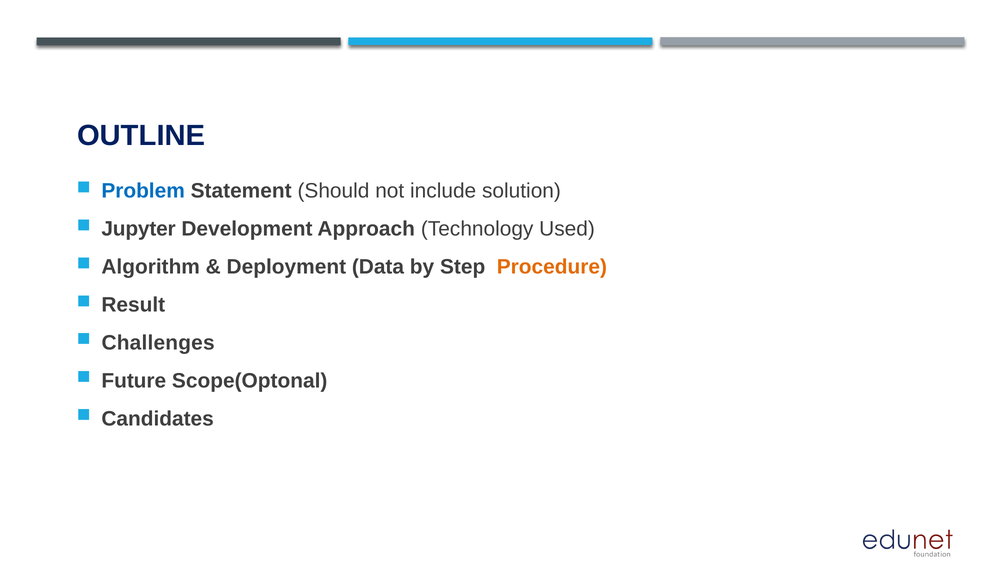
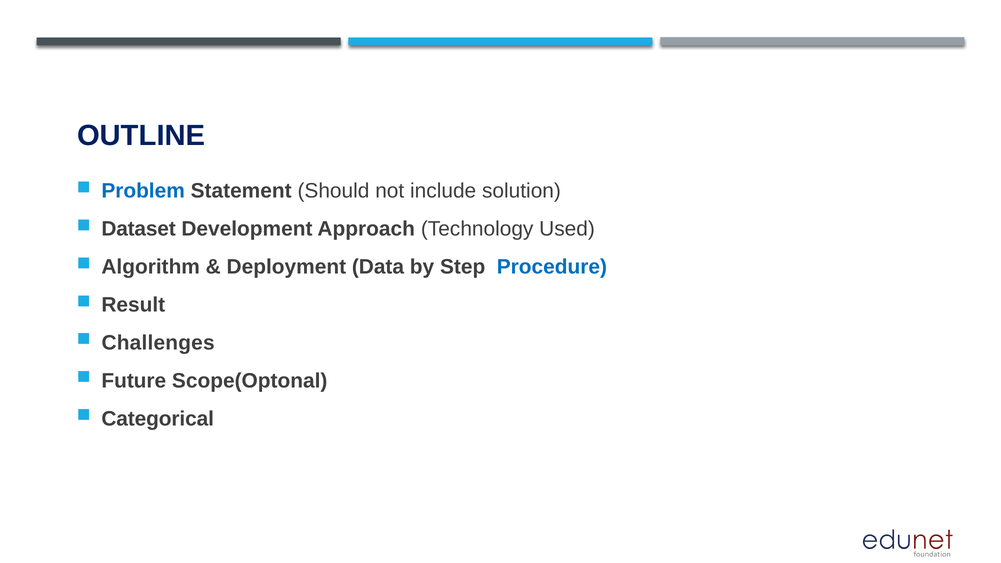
Jupyter: Jupyter -> Dataset (139, 229)
Procedure colour: orange -> blue (552, 267)
Candidates: Candidates -> Categorical (158, 419)
